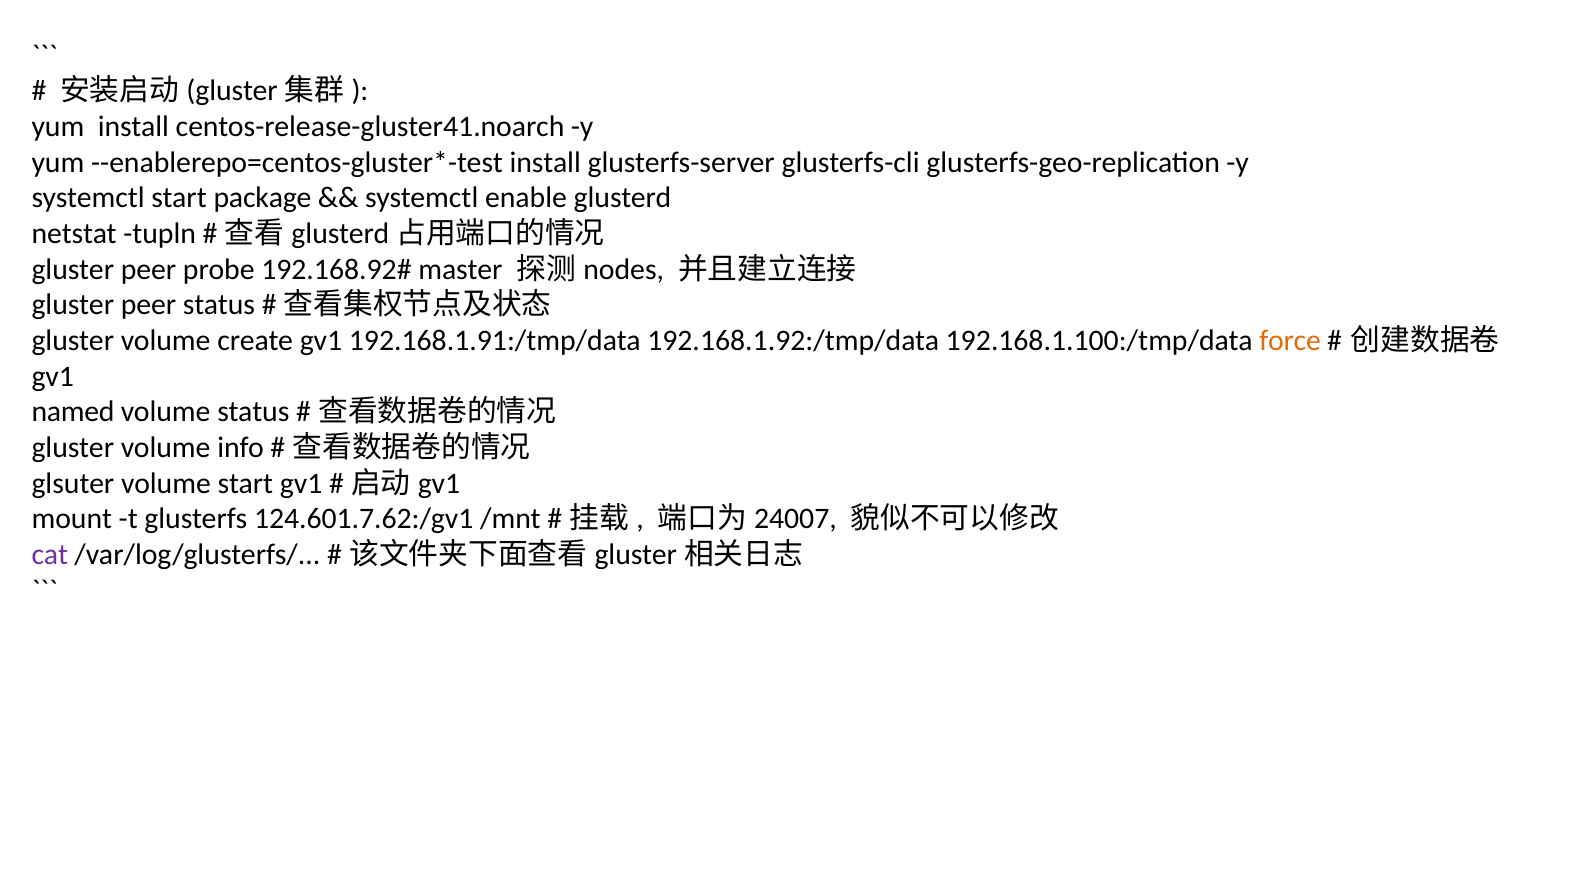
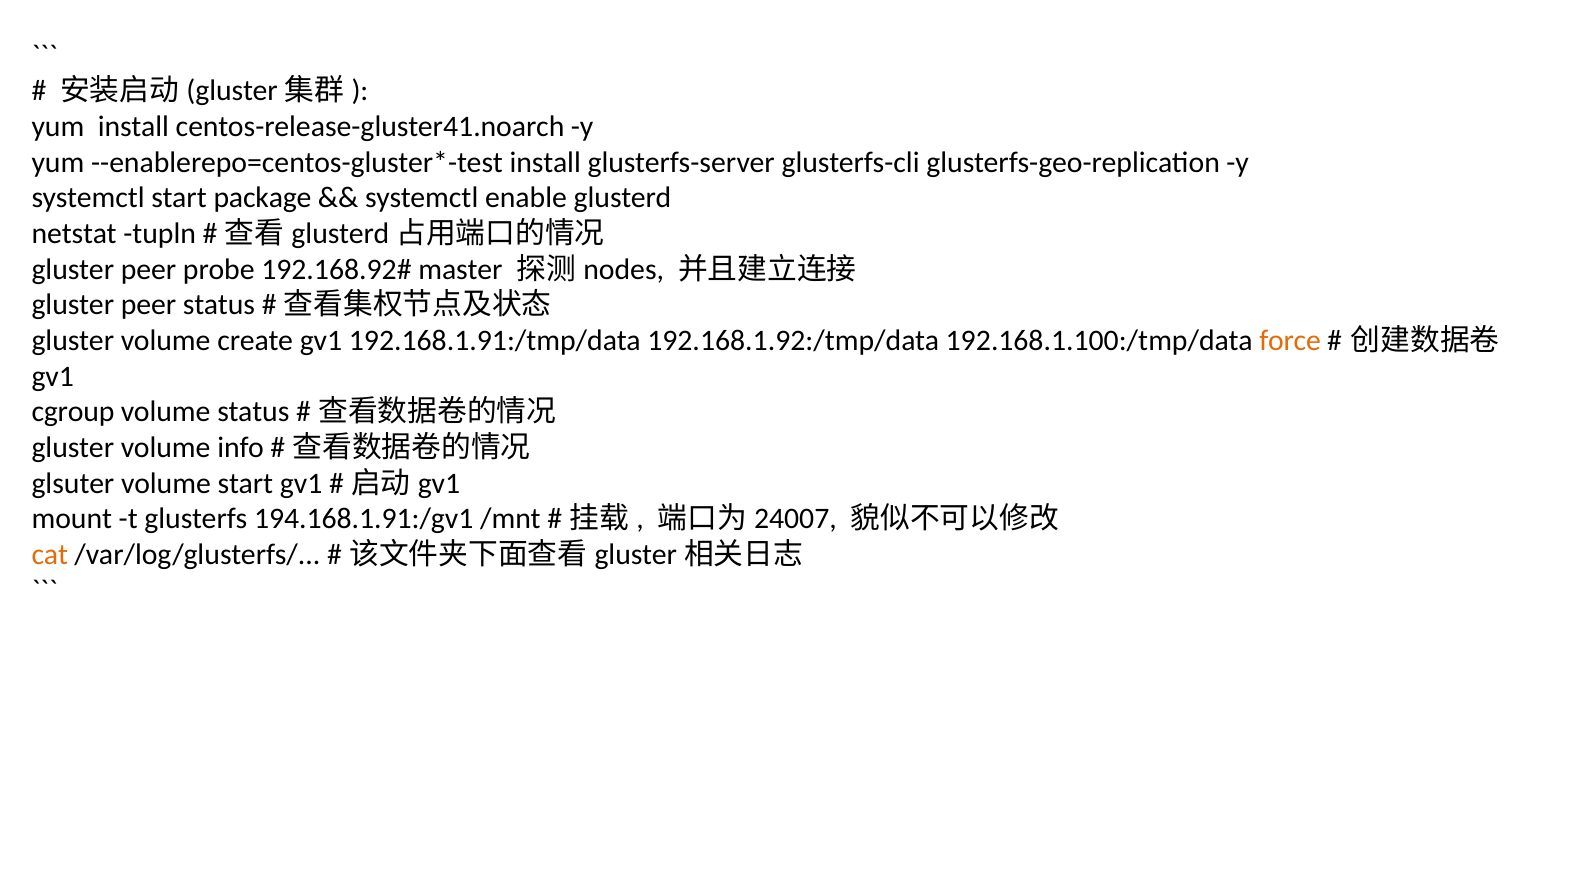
named: named -> cgroup (73, 412)
124.601.7.62:/gv1: 124.601.7.62:/gv1 -> 194.168.1.91:/gv1 (364, 520)
cat colour: purple -> orange (50, 555)
